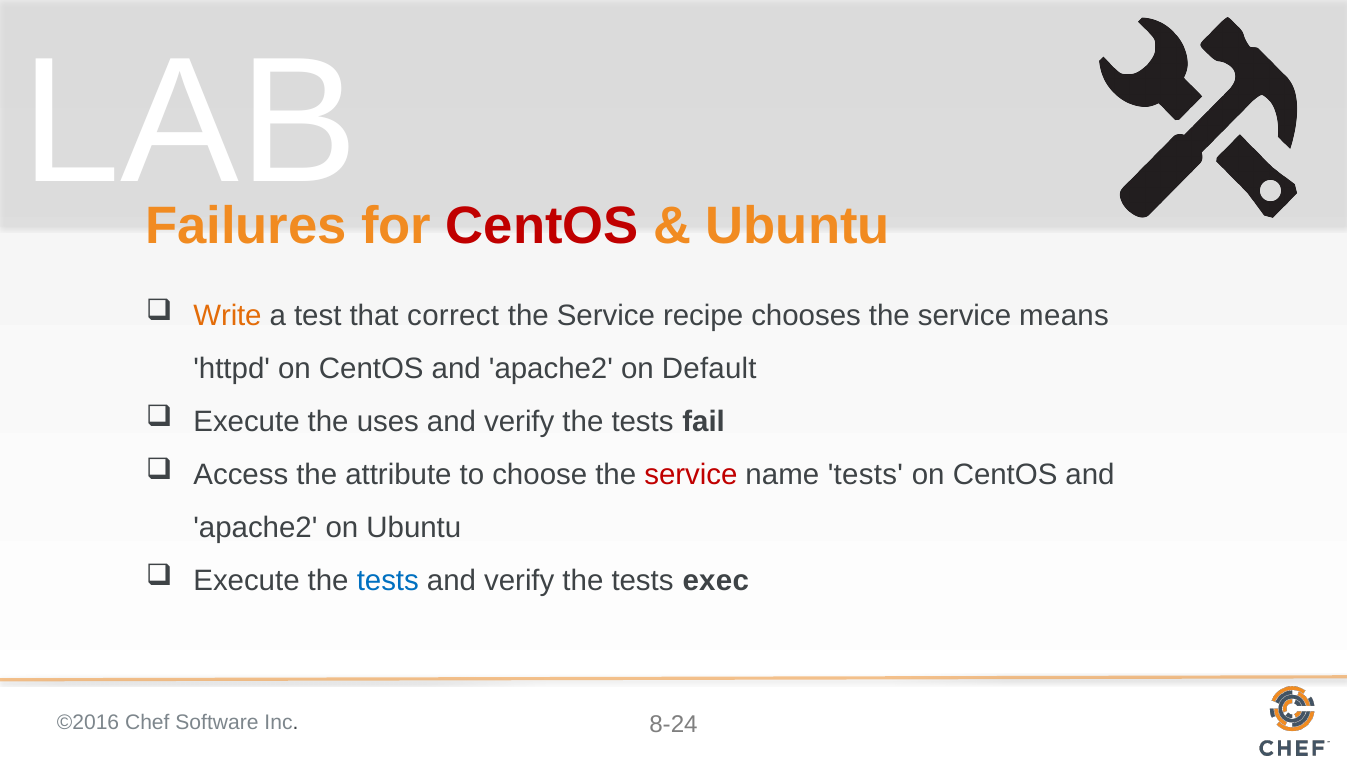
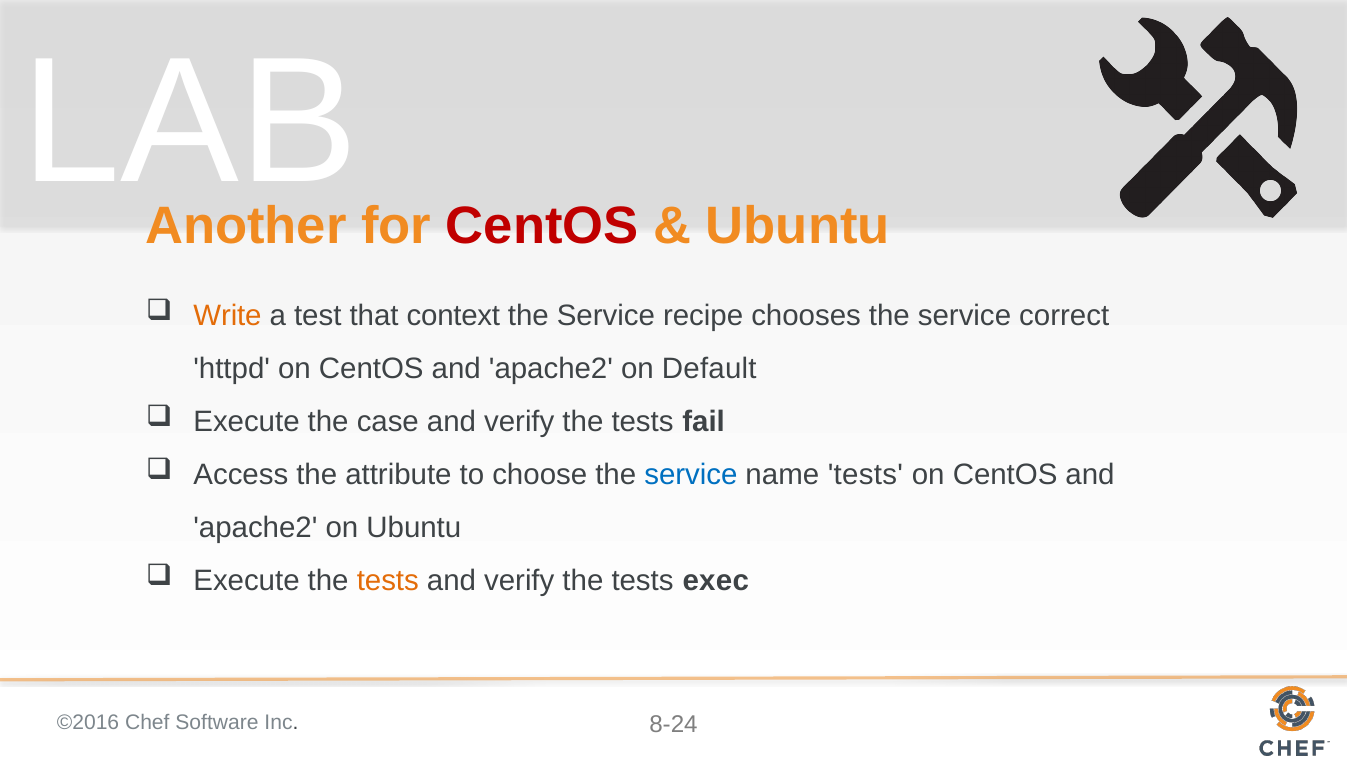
Failures: Failures -> Another (246, 226)
correct: correct -> context (453, 315)
means: means -> correct (1064, 315)
uses: uses -> case (388, 421)
service colour: red -> blue (691, 474)
tests colour: blue -> orange (388, 581)
